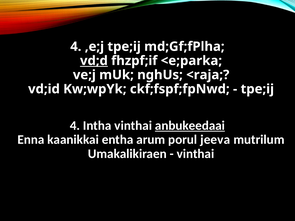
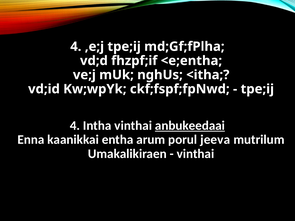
vd;d underline: present -> none (94, 61)
<e;parka: <e;parka -> <e;entha (191, 61)
<raja: <raja -> <itha (208, 75)
